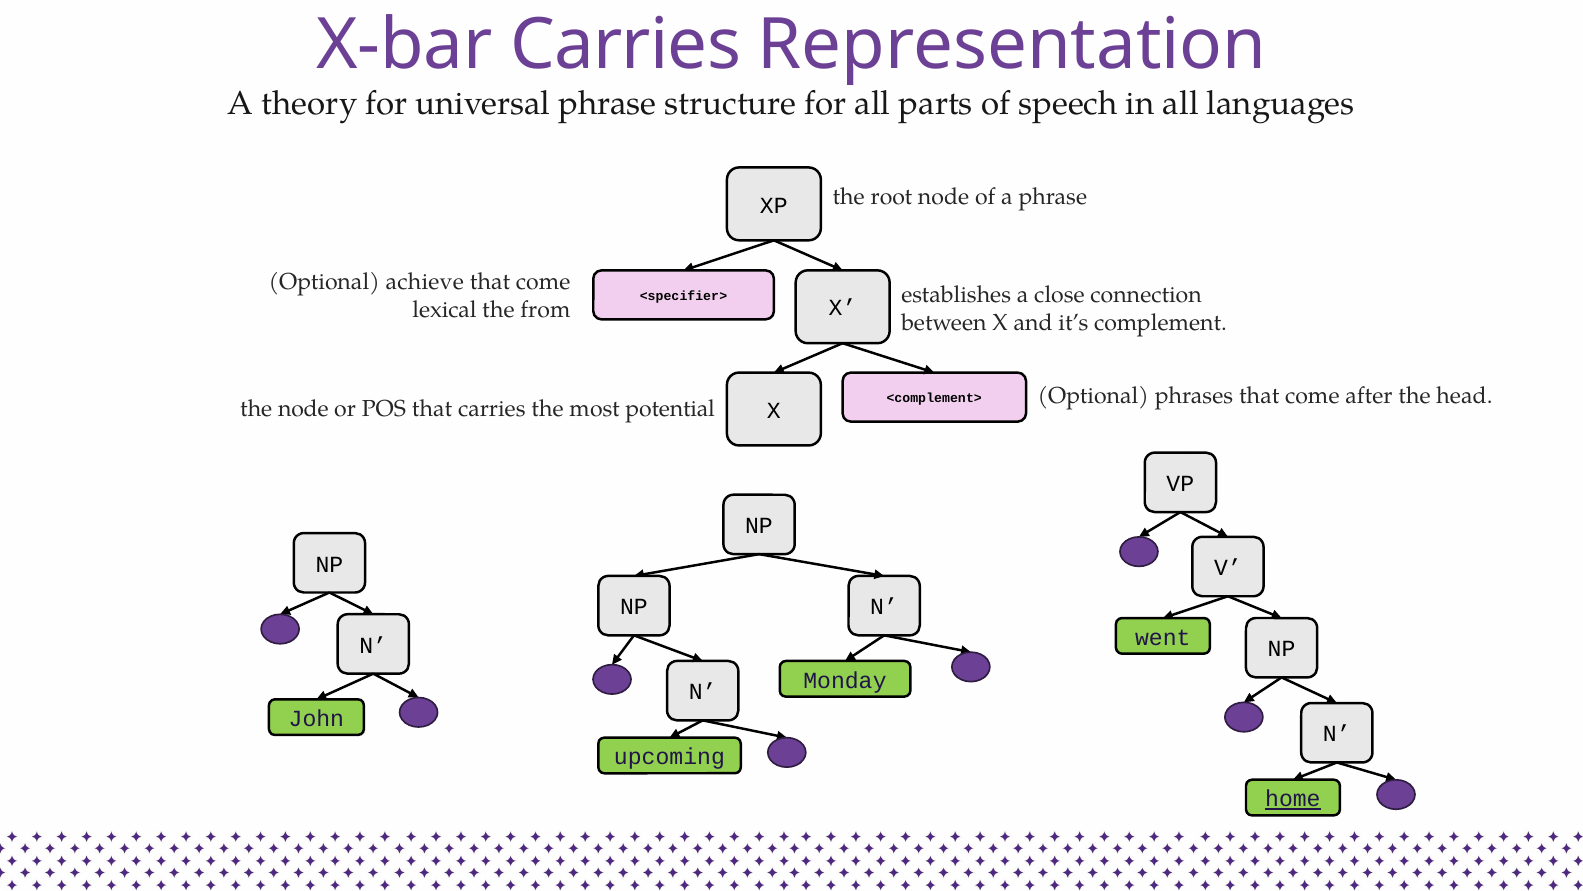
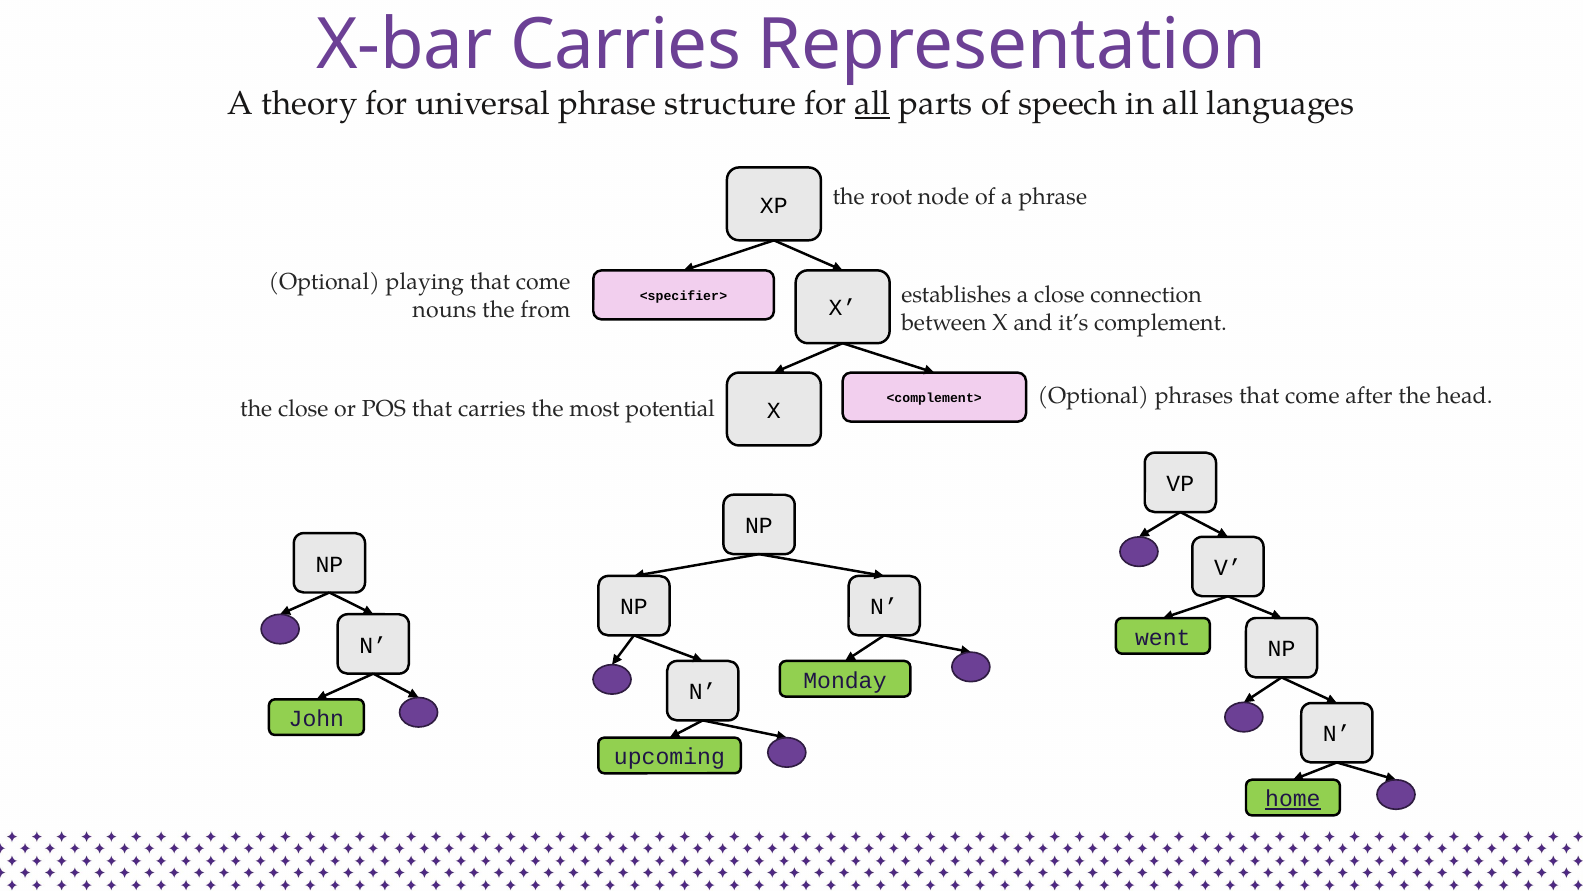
all underline: none -> present (873, 104)
achieve: achieve -> playing (425, 282)
lexical: lexical -> nouns (444, 310)
the node: node -> close (303, 409)
